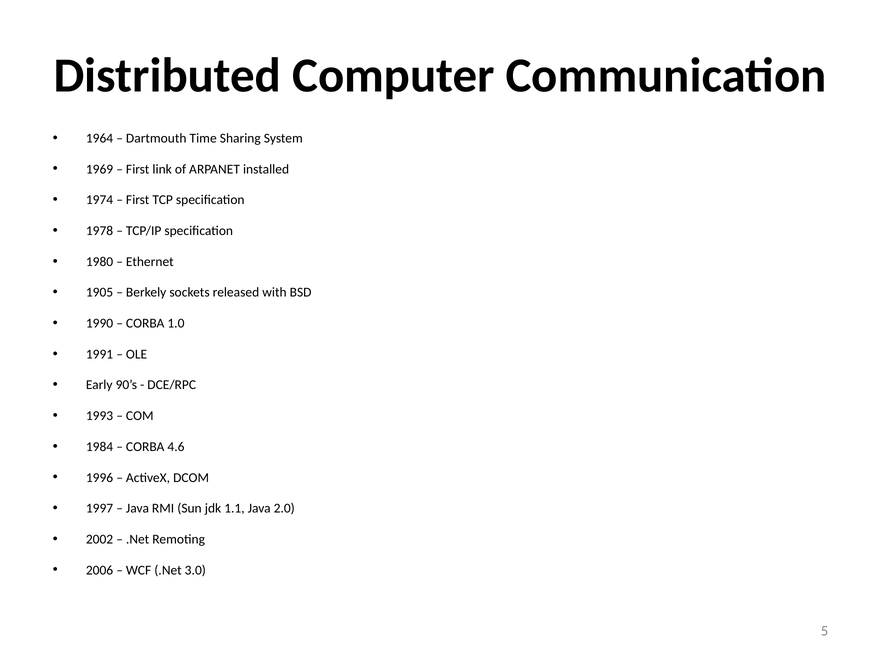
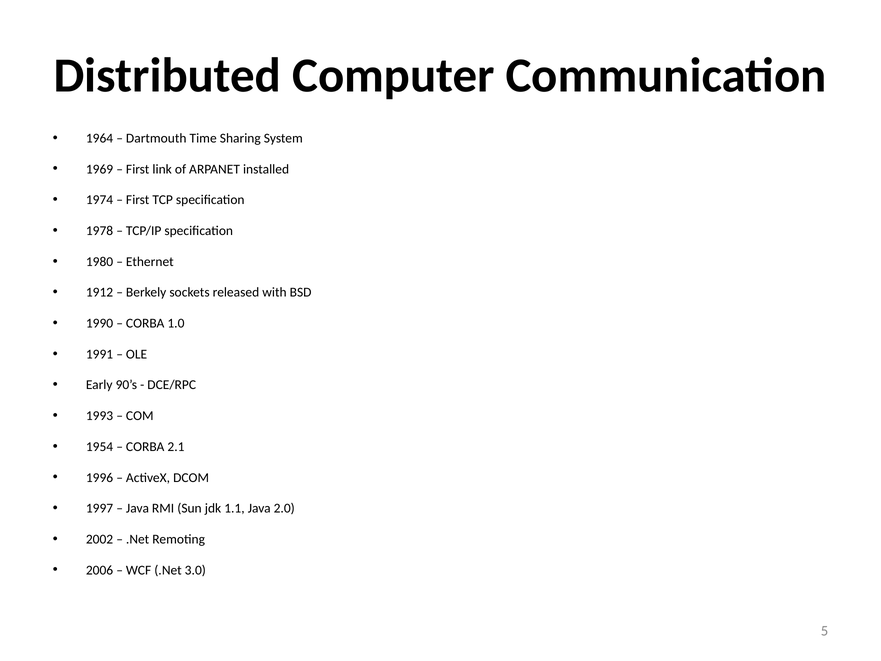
1905: 1905 -> 1912 (100, 292)
1984: 1984 -> 1954 (100, 447)
4.6: 4.6 -> 2.1 (176, 447)
